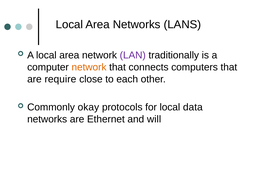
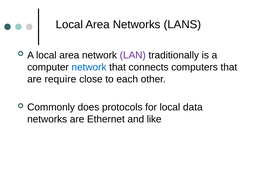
network colour: orange -> blue (89, 67)
okay: okay -> does (88, 107)
will: will -> like (154, 119)
